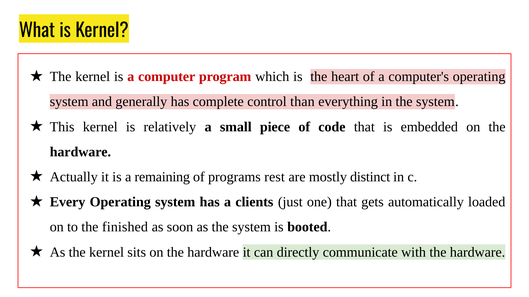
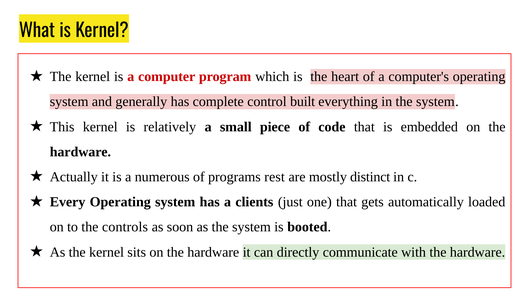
than: than -> built (303, 102)
remaining: remaining -> numerous (162, 177)
finished: finished -> controls (125, 227)
